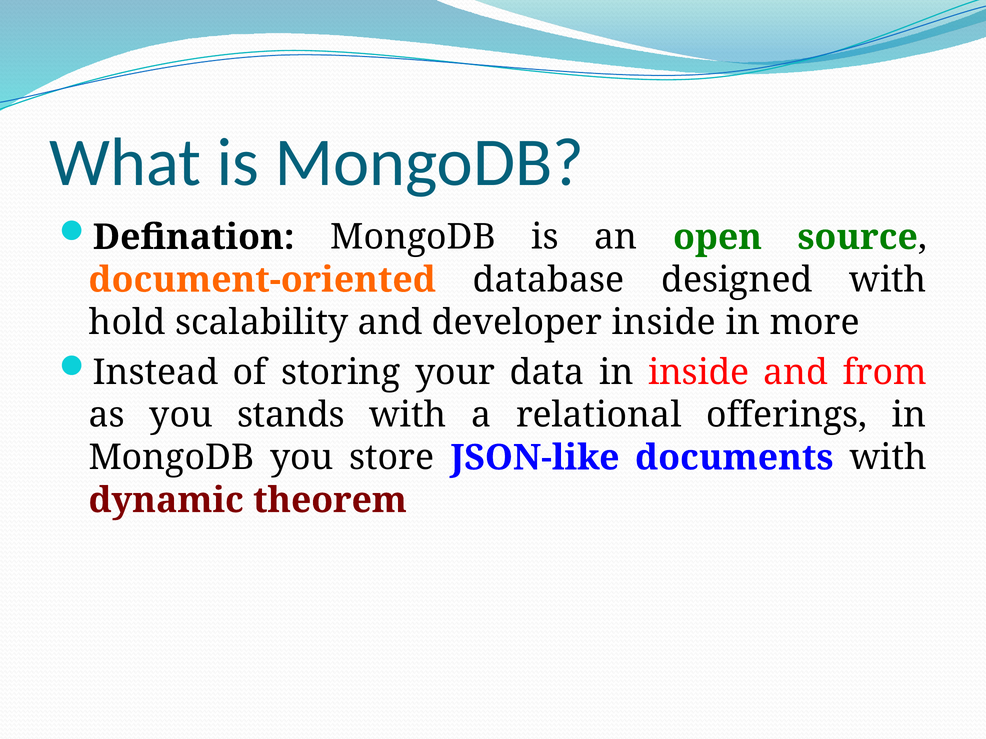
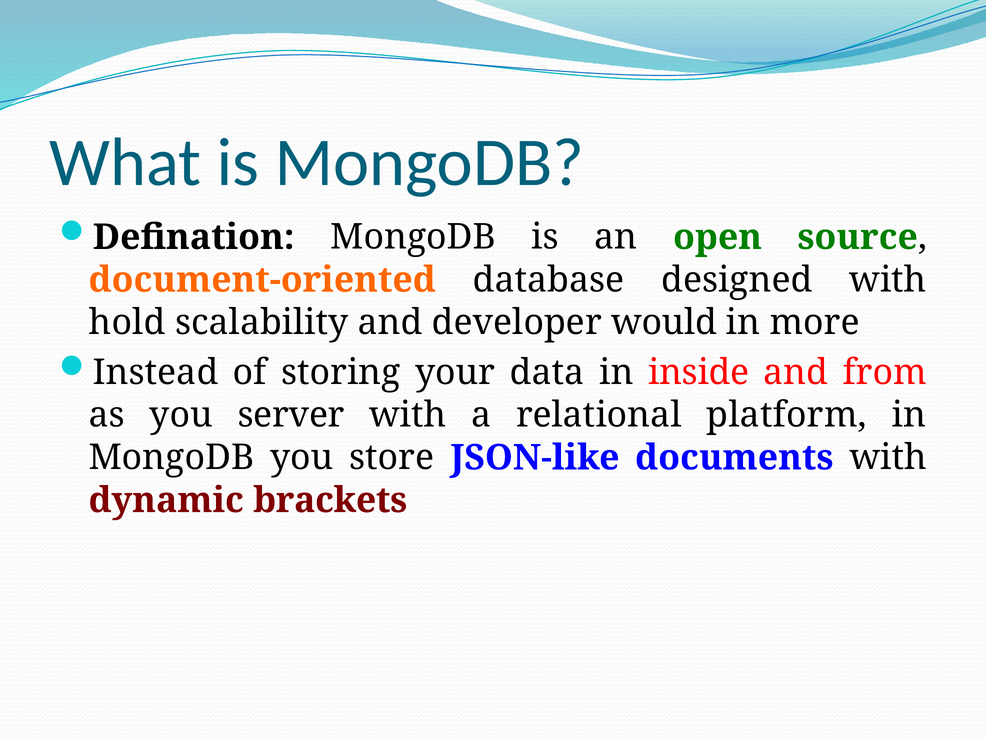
developer inside: inside -> would (664, 323)
stands: stands -> server (291, 415)
offerings: offerings -> platform (787, 415)
theorem: theorem -> brackets (330, 501)
